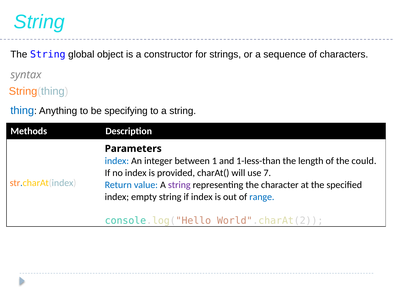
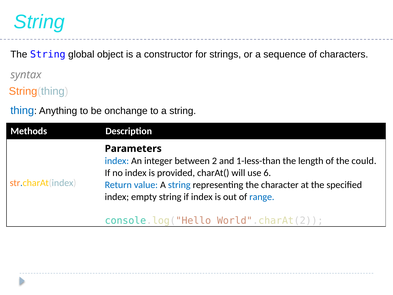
specifying: specifying -> onchange (126, 111)
1: 1 -> 2 (214, 161)
7: 7 -> 6 (267, 173)
string colour: purple -> blue (179, 185)
